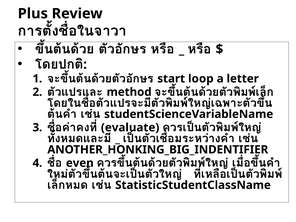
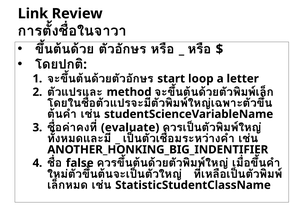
Plus: Plus -> Link (33, 14)
even: even -> false (80, 163)
